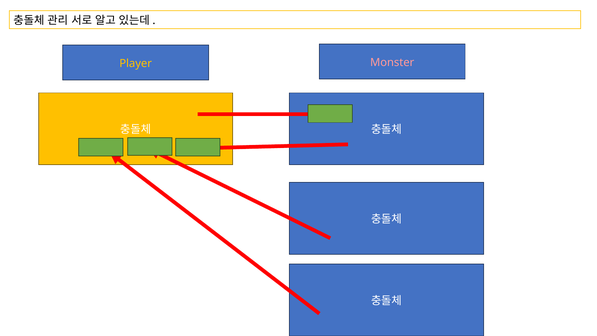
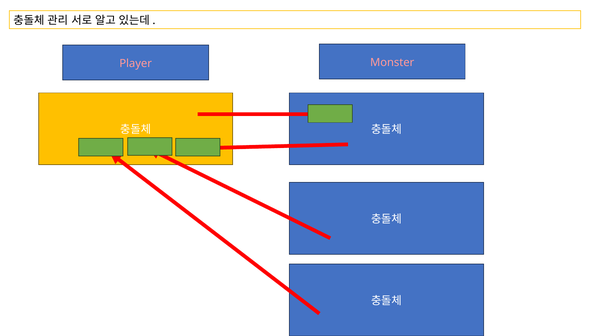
Player colour: yellow -> pink (136, 63)
